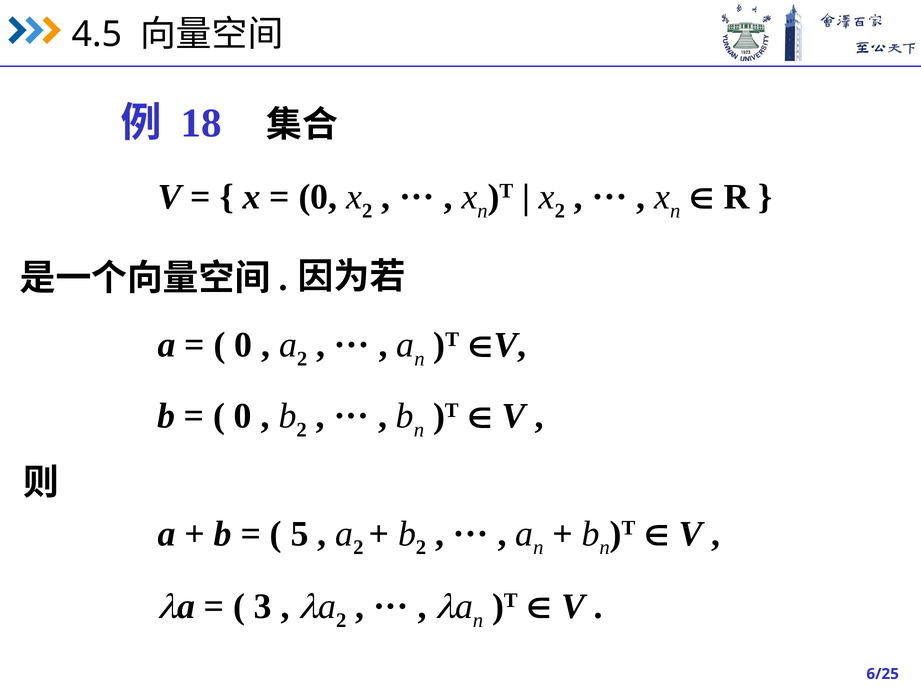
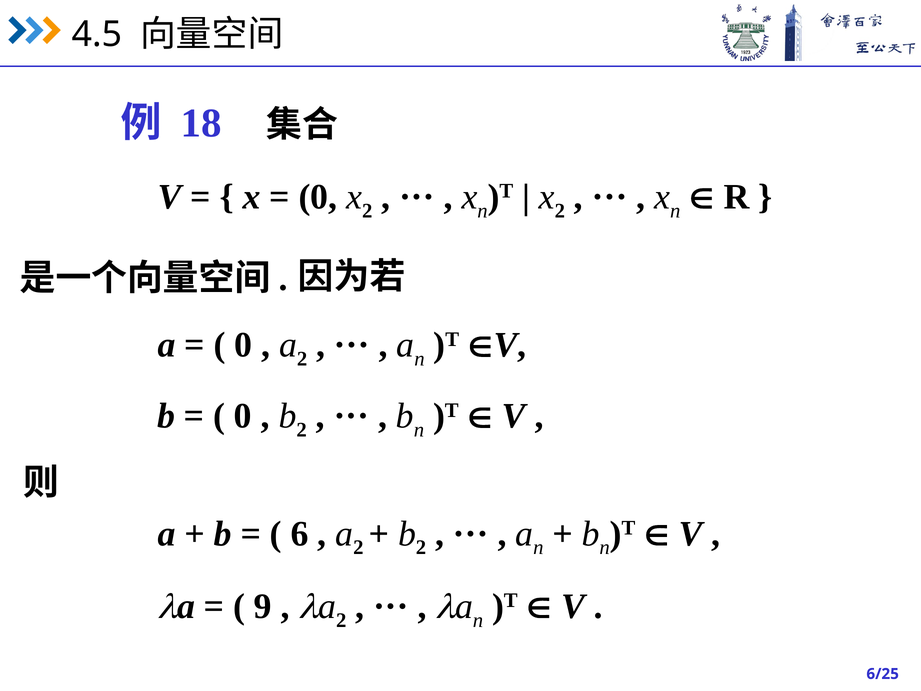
5: 5 -> 6 (300, 533)
3: 3 -> 9 (263, 606)
